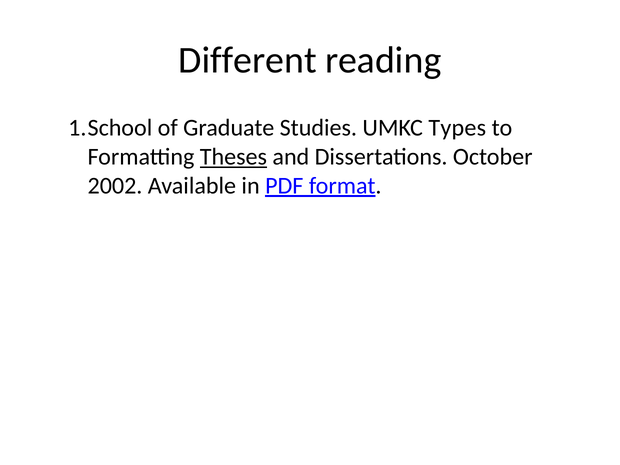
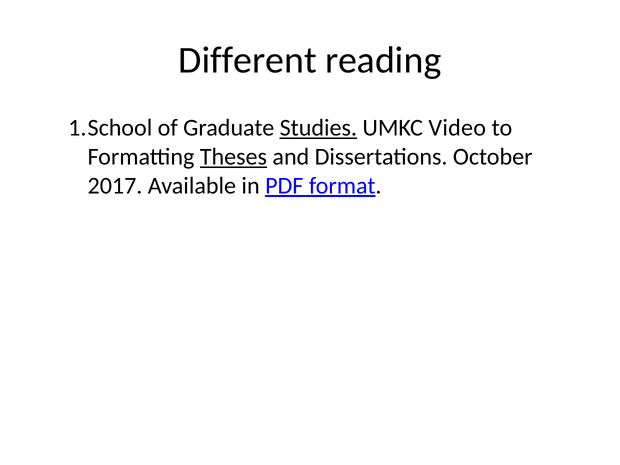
Studies underline: none -> present (318, 128)
Types: Types -> Video (457, 128)
2002: 2002 -> 2017 (115, 186)
